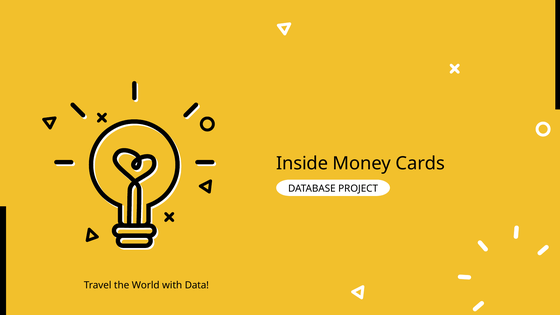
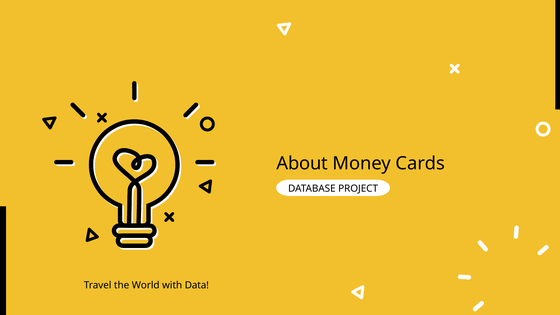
Inside: Inside -> About (302, 163)
